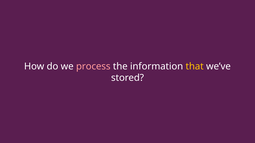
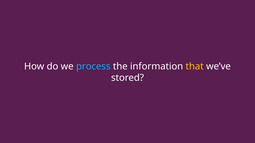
process colour: pink -> light blue (93, 67)
